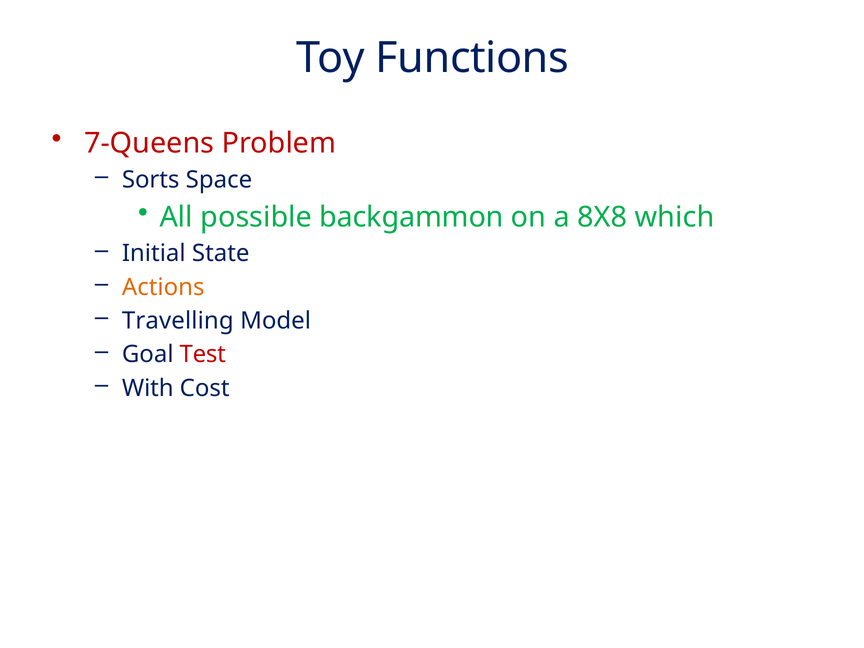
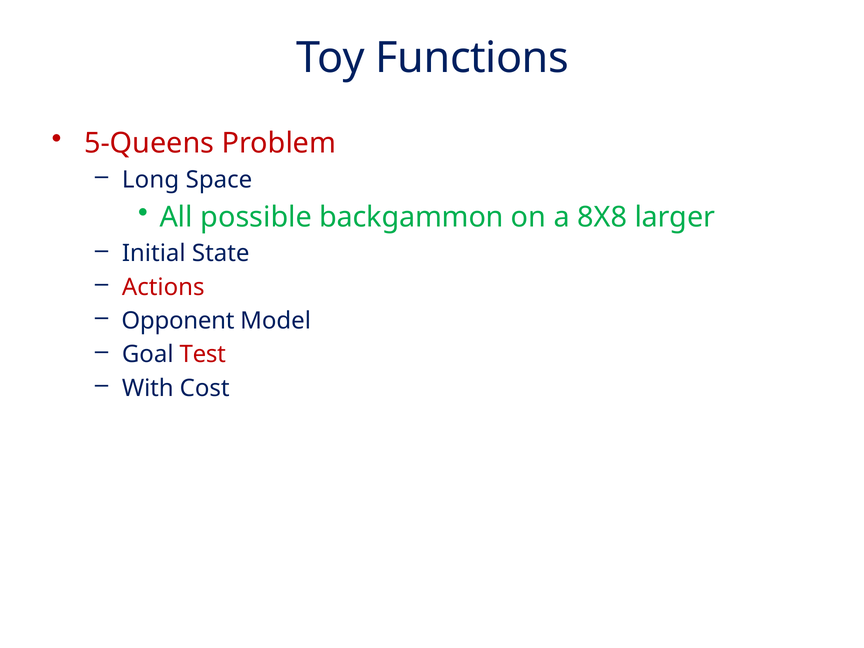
7-Queens: 7-Queens -> 5-Queens (149, 143)
Sorts: Sorts -> Long (151, 180)
which: which -> larger (675, 217)
Actions colour: orange -> red (163, 287)
Travelling: Travelling -> Opponent (178, 321)
